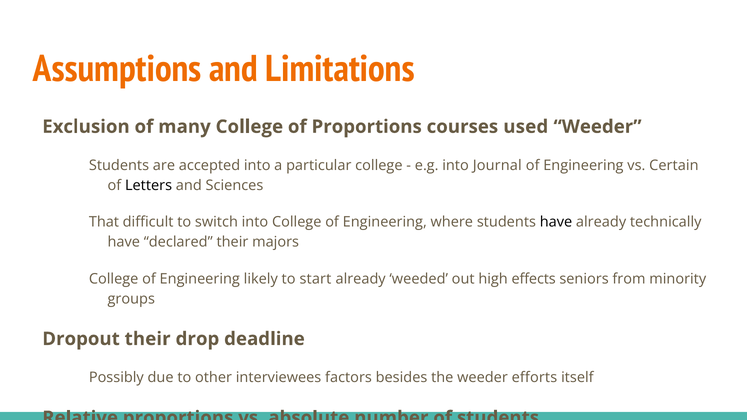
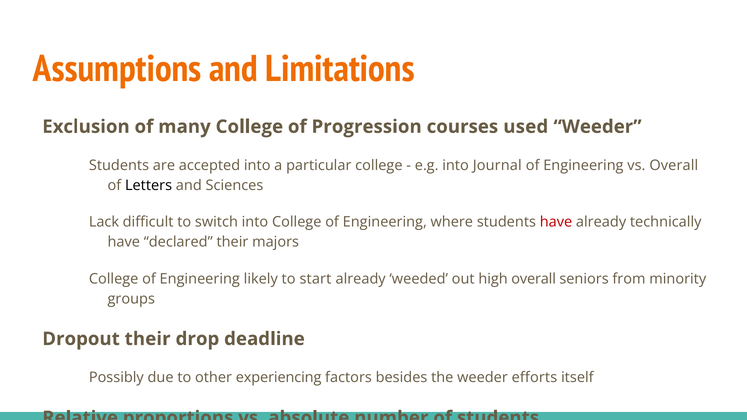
of Proportions: Proportions -> Progression (367, 127)
vs Certain: Certain -> Overall (674, 166)
That: That -> Lack (104, 222)
have colour: black -> red (556, 222)
high effects: effects -> overall (534, 279)
interviewees: interviewees -> experiencing (279, 378)
